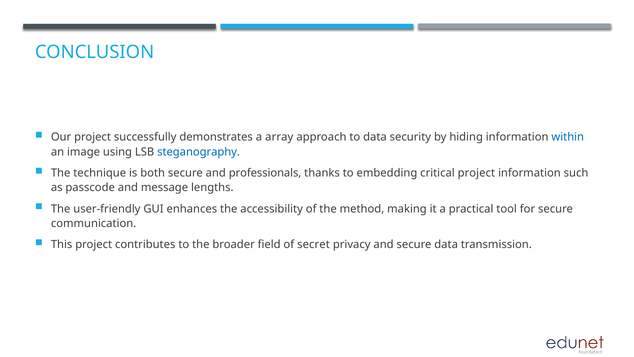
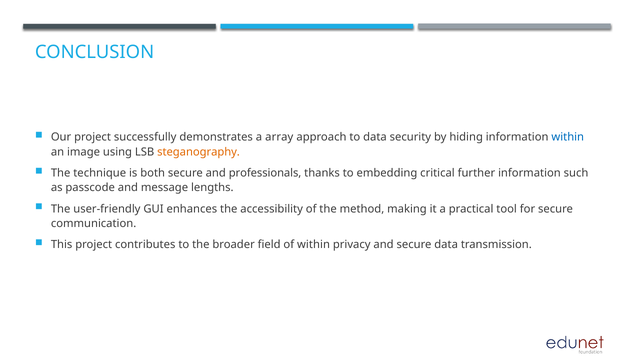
steganography colour: blue -> orange (199, 152)
critical project: project -> further (476, 173)
of secret: secret -> within (314, 244)
